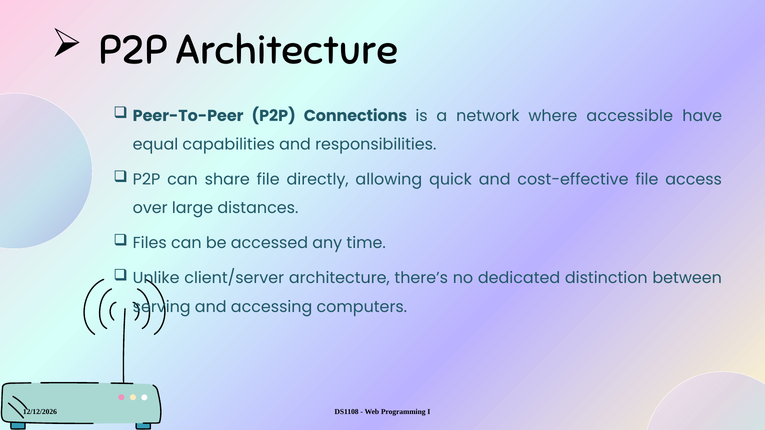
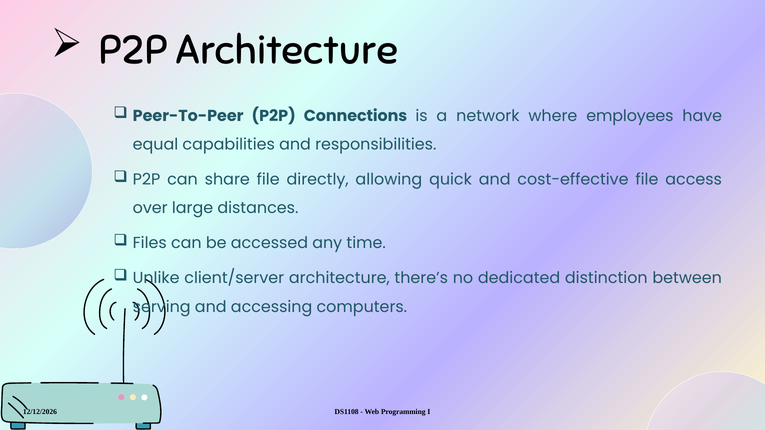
accessible: accessible -> employees (630, 116)
